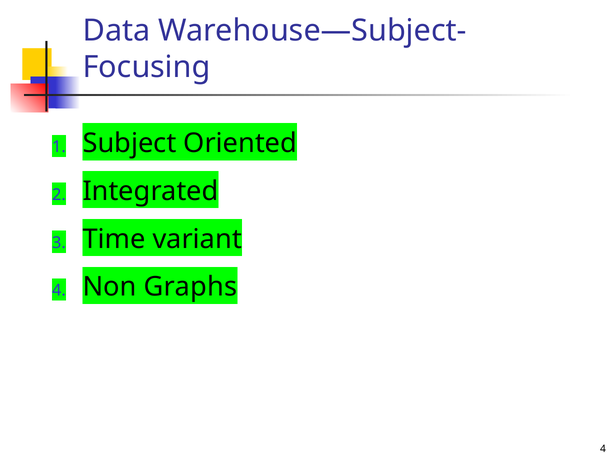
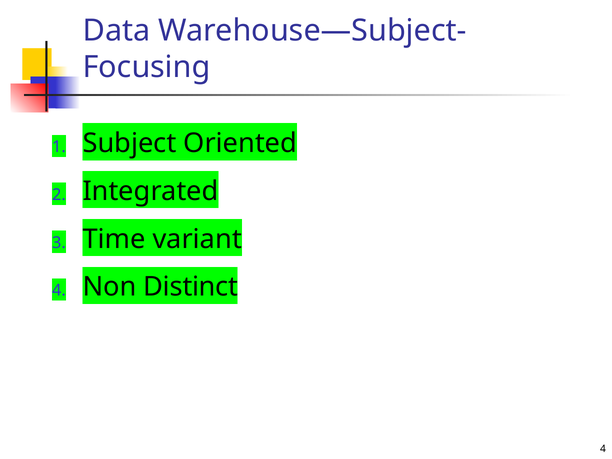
Graphs: Graphs -> Distinct (191, 287)
